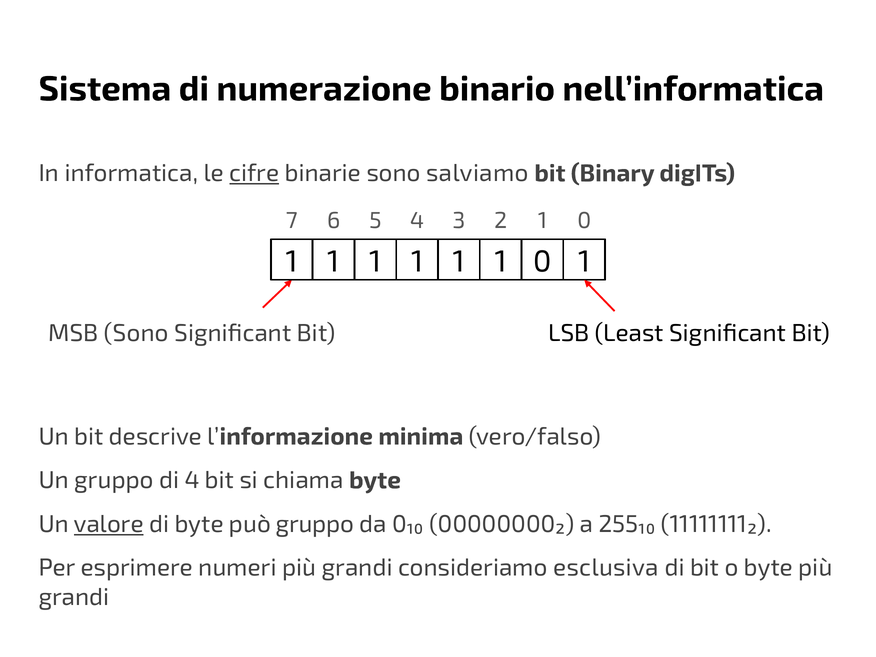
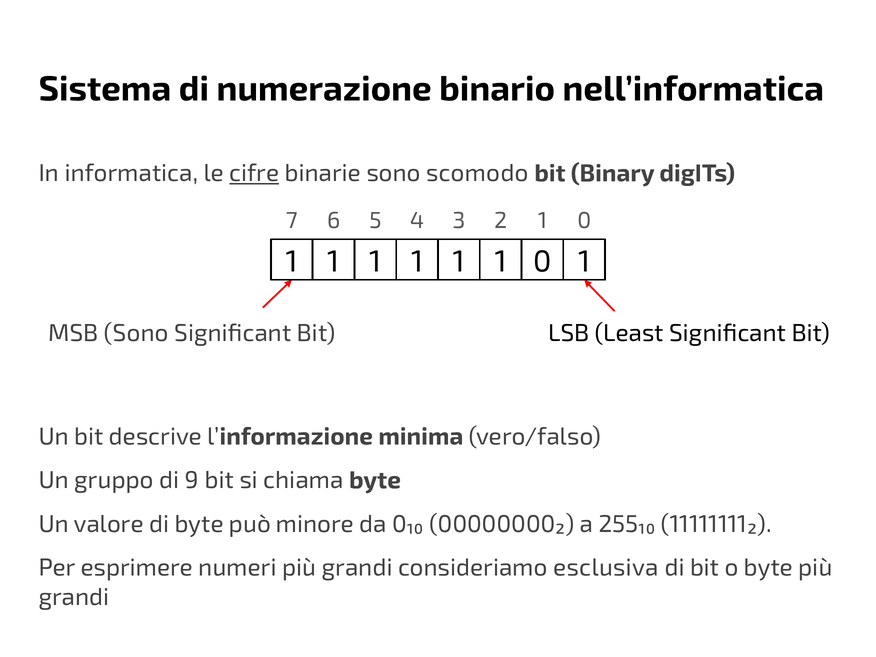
salviamo: salviamo -> scomodo (477, 173)
di 4: 4 -> 9 (192, 480)
valore underline: present -> none (109, 524)
può gruppo: gruppo -> minore (315, 524)
